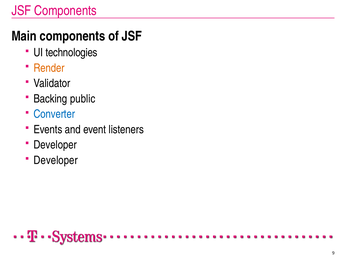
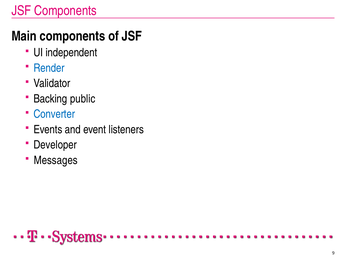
technologies: technologies -> independent (71, 53)
Render colour: orange -> blue (49, 68)
Developer: Developer -> Messages (56, 160)
